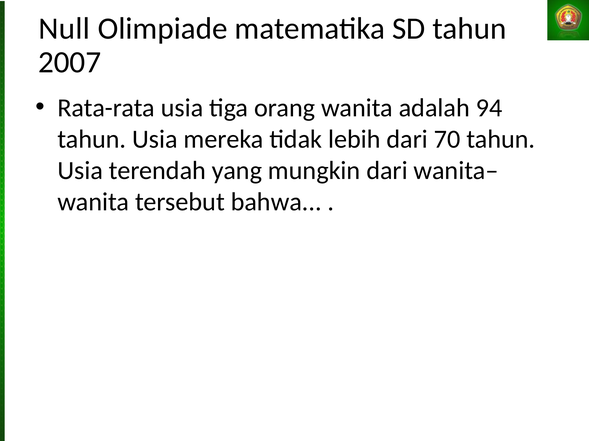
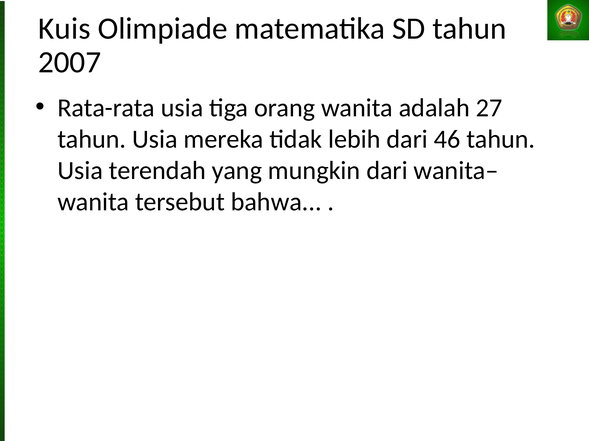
Null: Null -> Kuis (64, 29)
94: 94 -> 27 (489, 108)
70: 70 -> 46 (447, 139)
